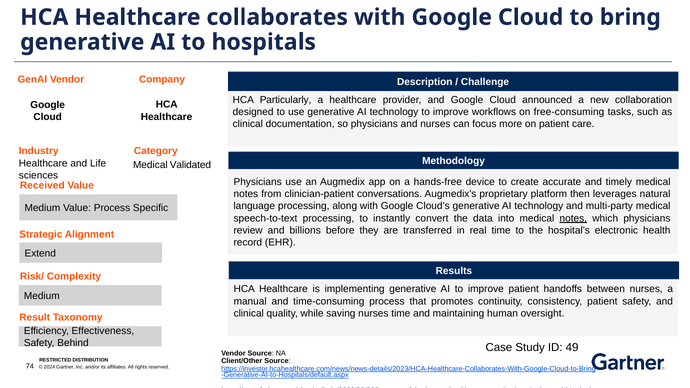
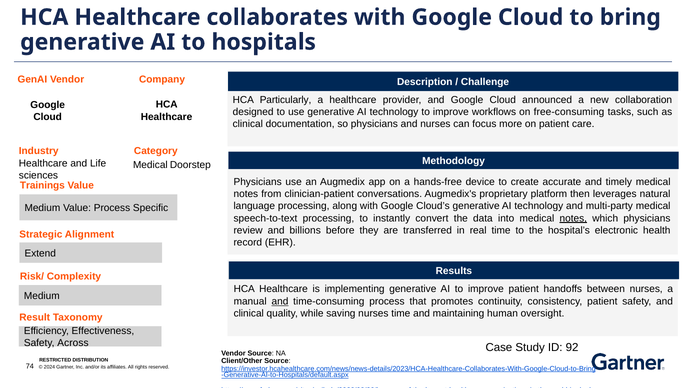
Validated: Validated -> Doorstep (190, 165)
Received: Received -> Trainings (42, 185)
and underline: none -> present (280, 301)
Behind: Behind -> Across (73, 343)
49: 49 -> 92 (572, 348)
